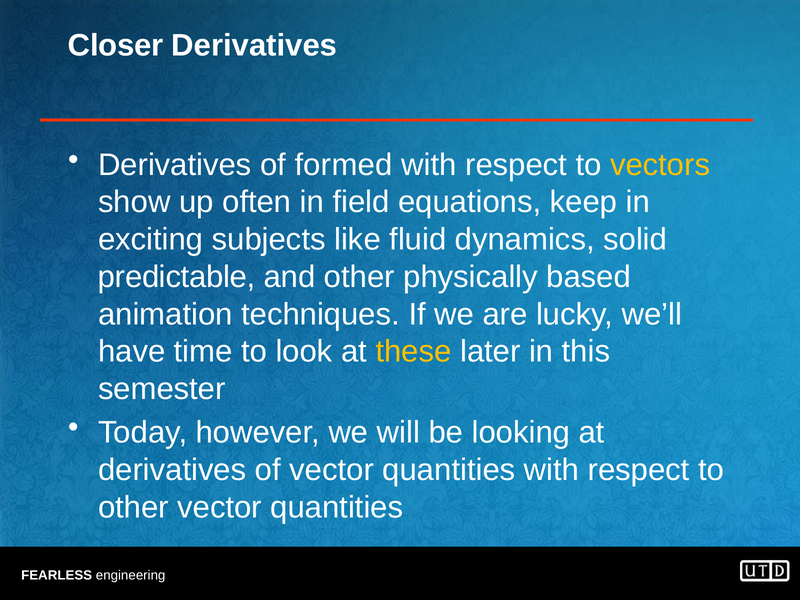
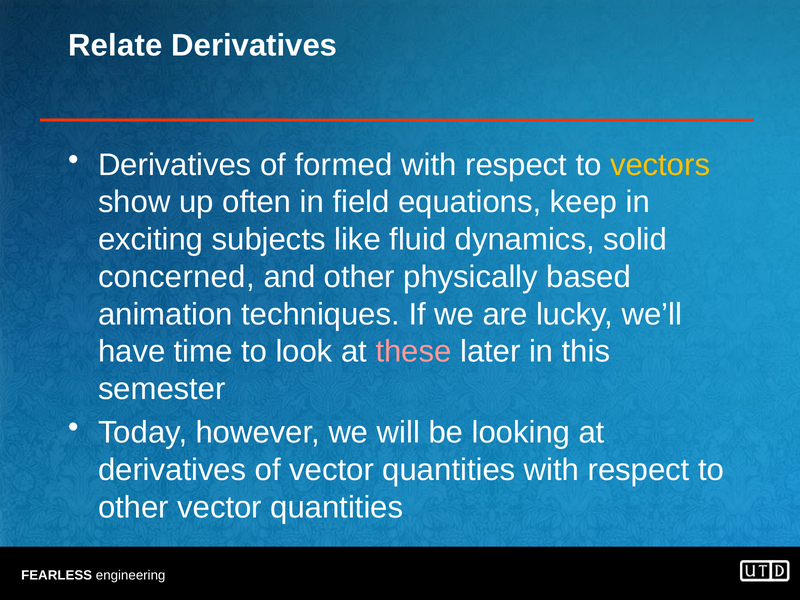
Closer: Closer -> Relate (115, 45)
predictable: predictable -> concerned (176, 277)
these colour: yellow -> pink (414, 352)
